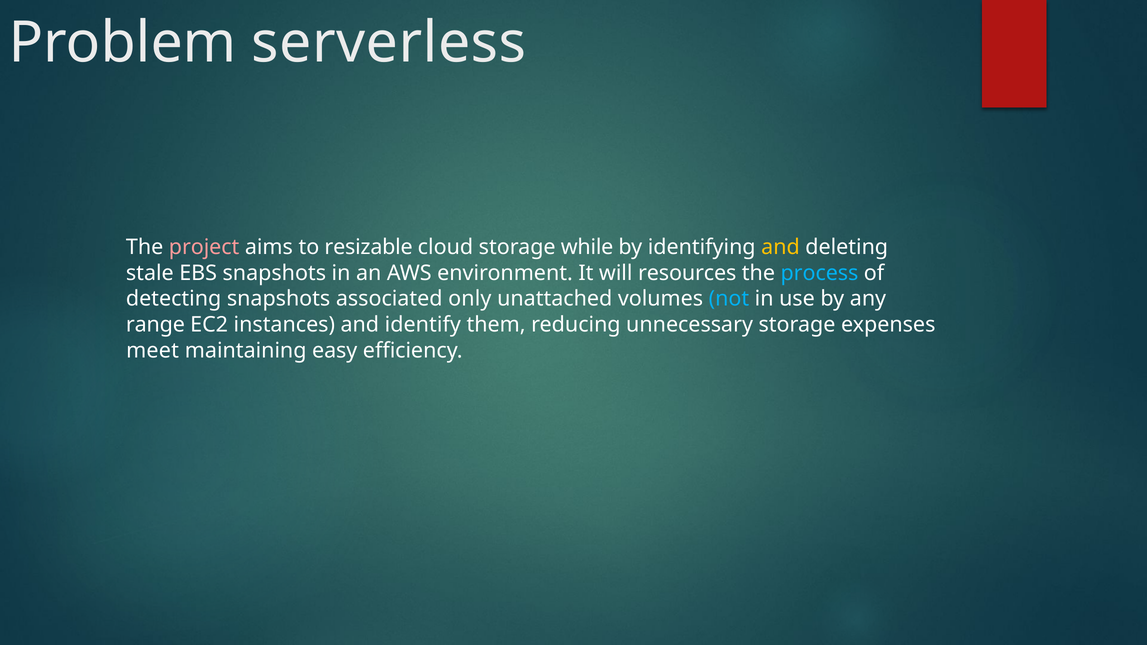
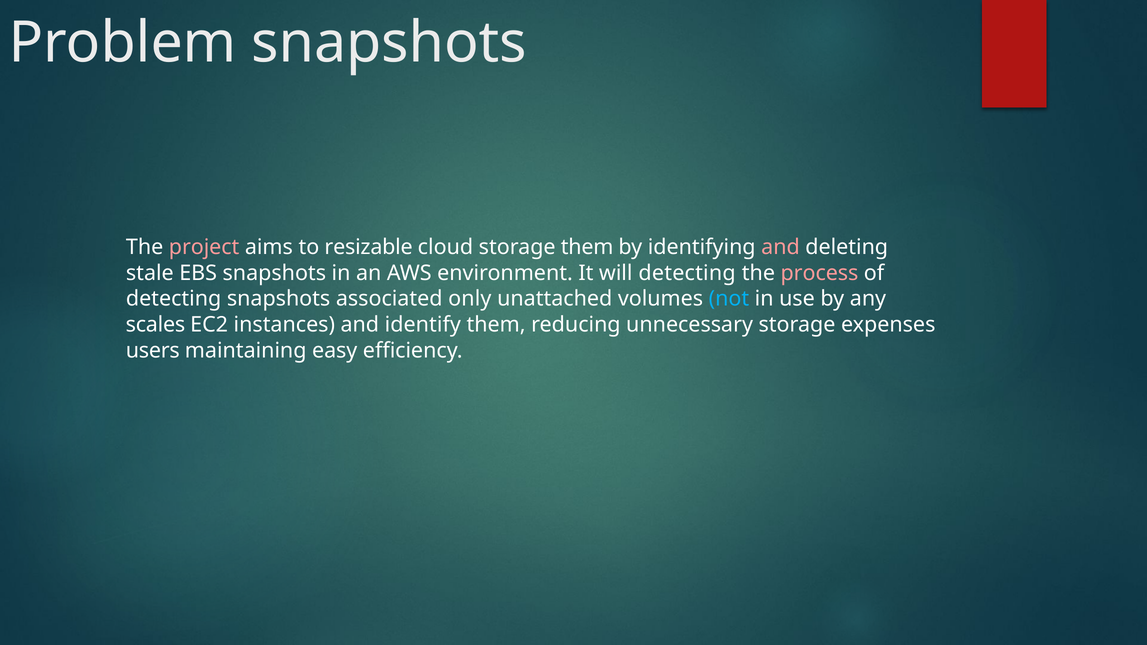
Problem serverless: serverless -> snapshots (389, 43)
storage while: while -> them (587, 247)
and colour: yellow -> pink (780, 247)
will resources: resources -> detecting (687, 273)
process colour: light blue -> pink (819, 273)
range: range -> scales (155, 325)
meet: meet -> users (153, 351)
